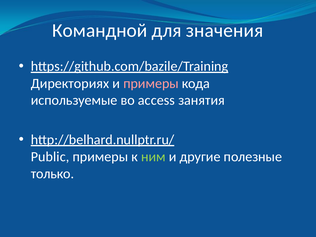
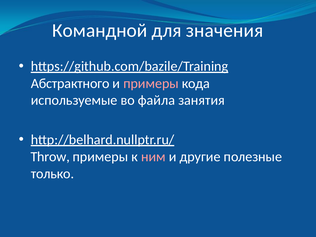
Директориях: Директориях -> Абстрактного (70, 83)
access: access -> файла (156, 100)
Public: Public -> Throw (50, 157)
ним colour: light green -> pink (153, 157)
